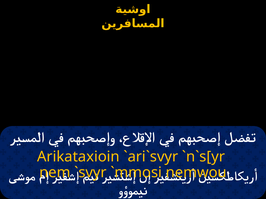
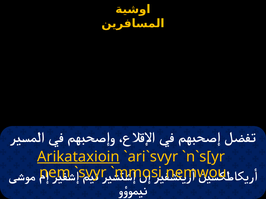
Arikataxioin underline: none -> present (78, 157)
